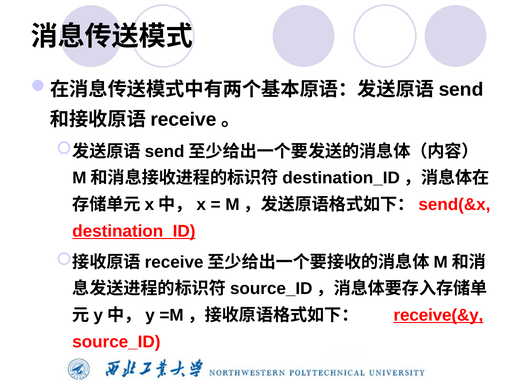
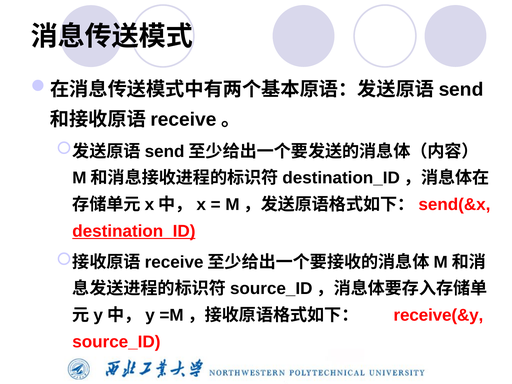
receive(&y underline: present -> none (438, 315)
